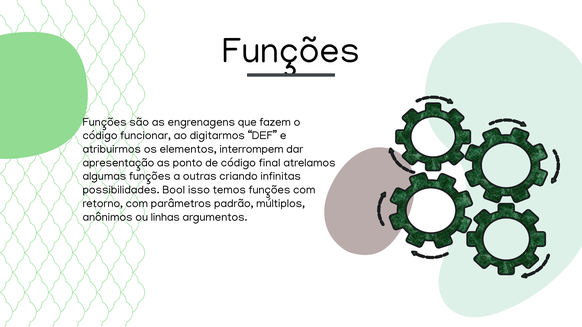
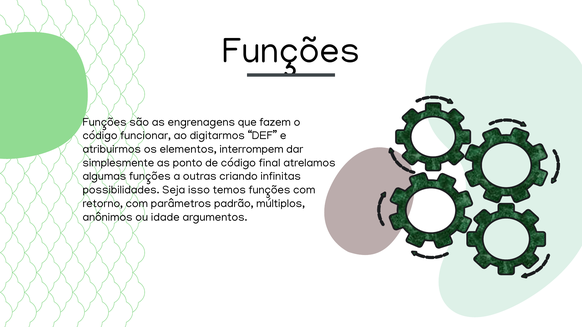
apresentação: apresentação -> simplesmente (118, 163)
Bool: Bool -> Seja (174, 190)
linhas: linhas -> idade (165, 217)
